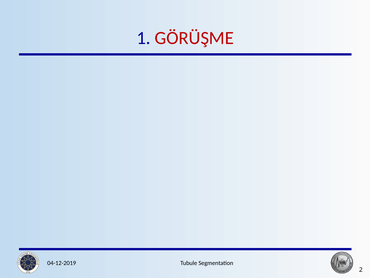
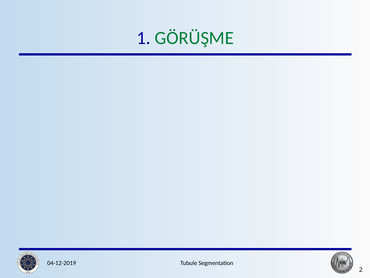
GÖRÜŞME colour: red -> green (194, 38)
